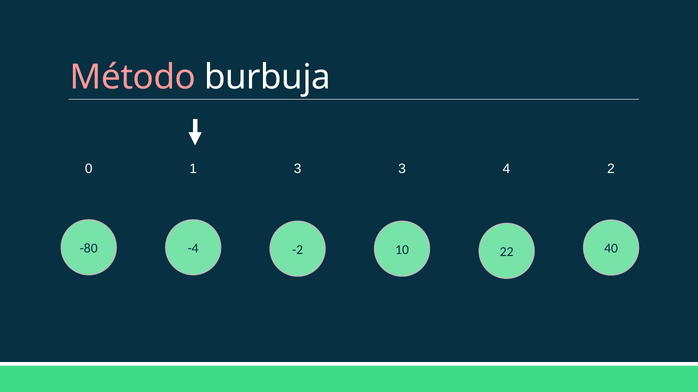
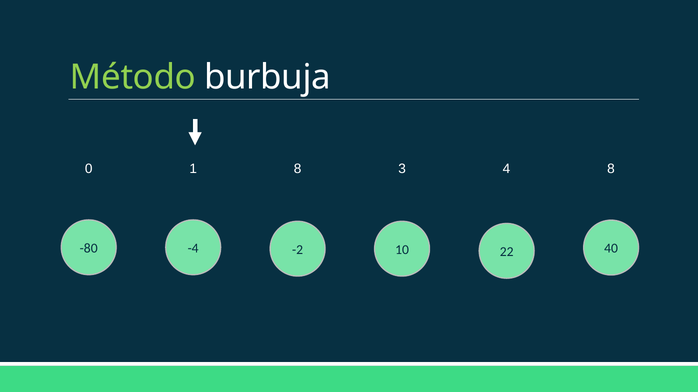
Método colour: pink -> light green (133, 77)
1 3: 3 -> 8 (298, 169)
4 2: 2 -> 8 (611, 169)
